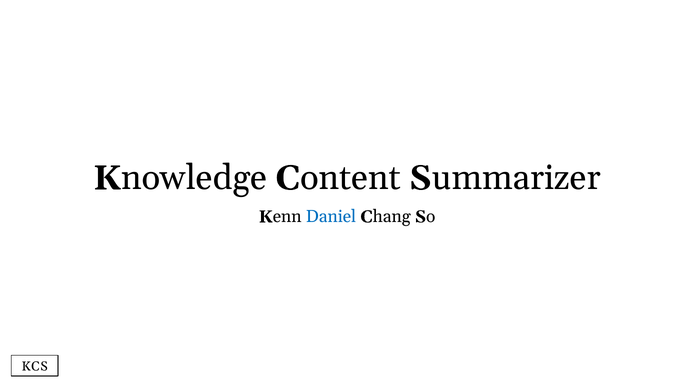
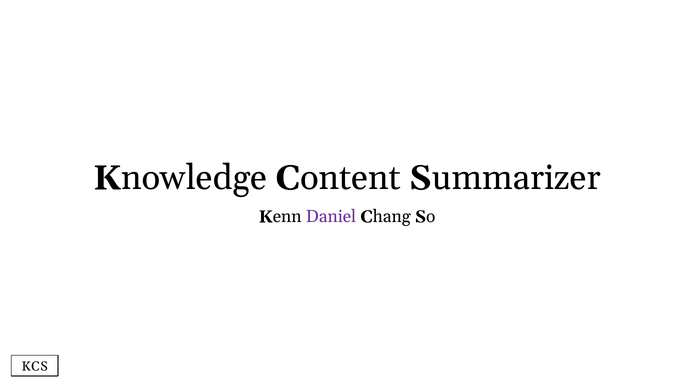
Daniel colour: blue -> purple (331, 217)
